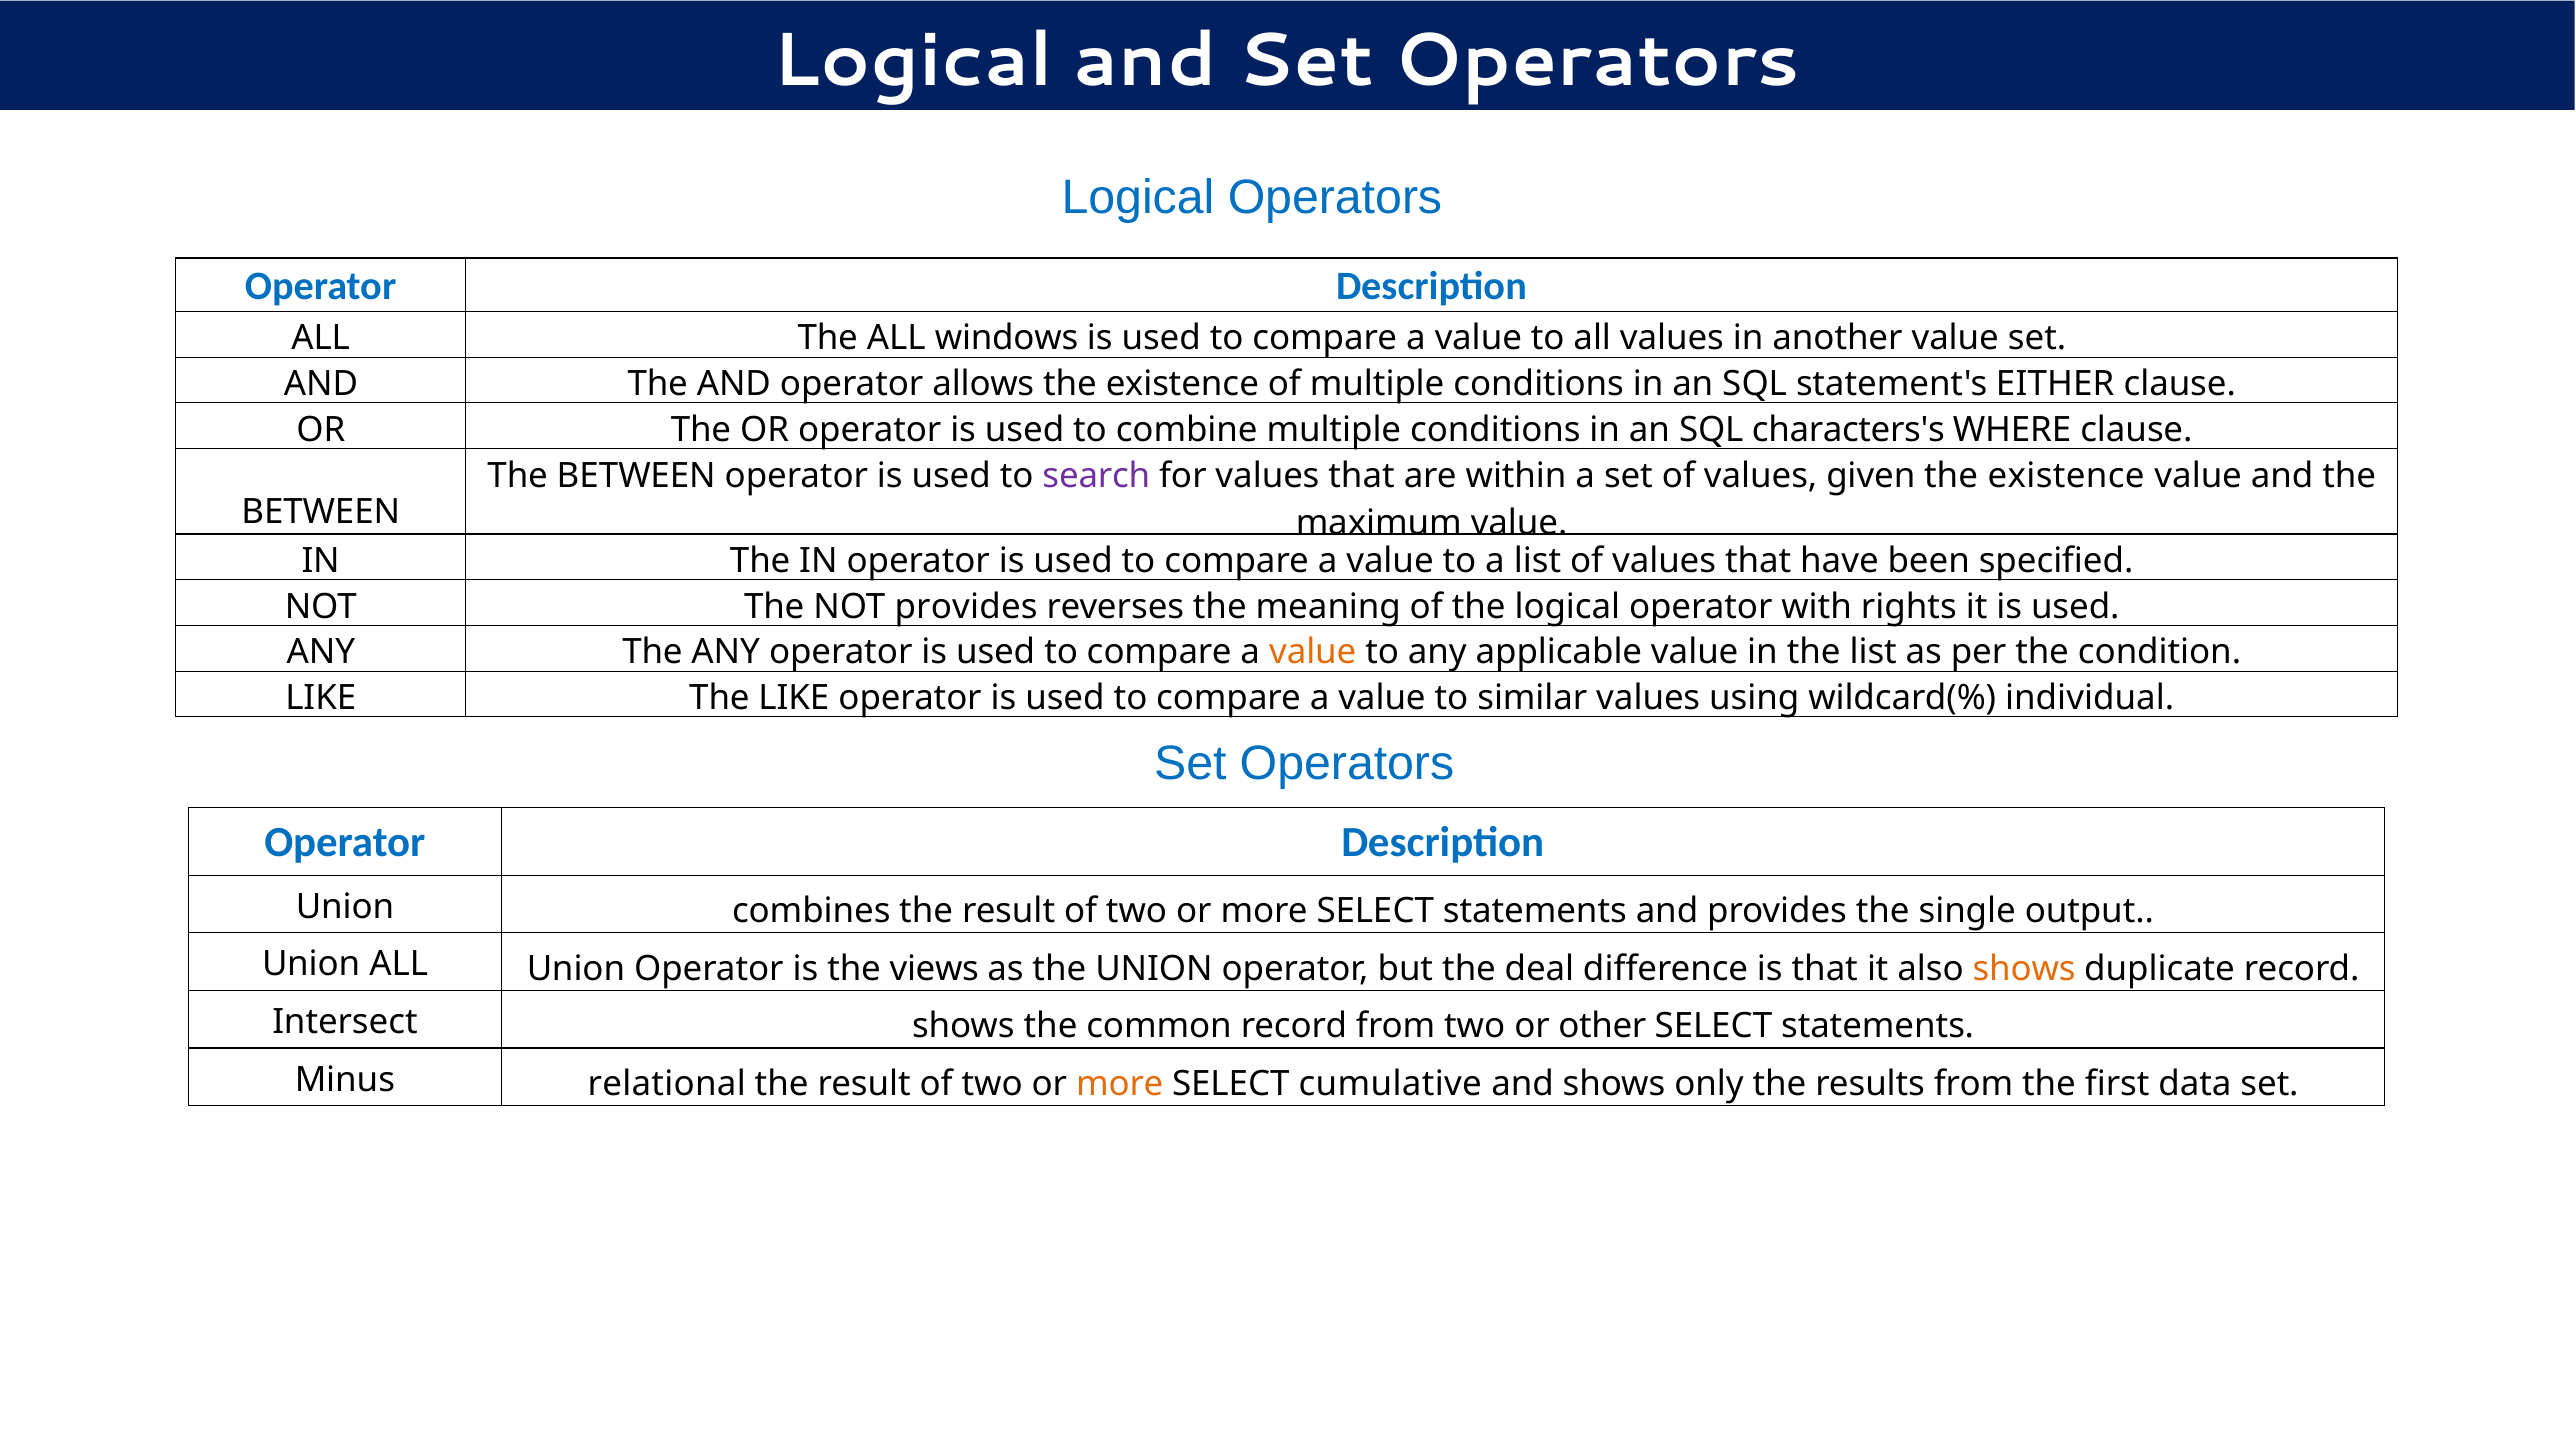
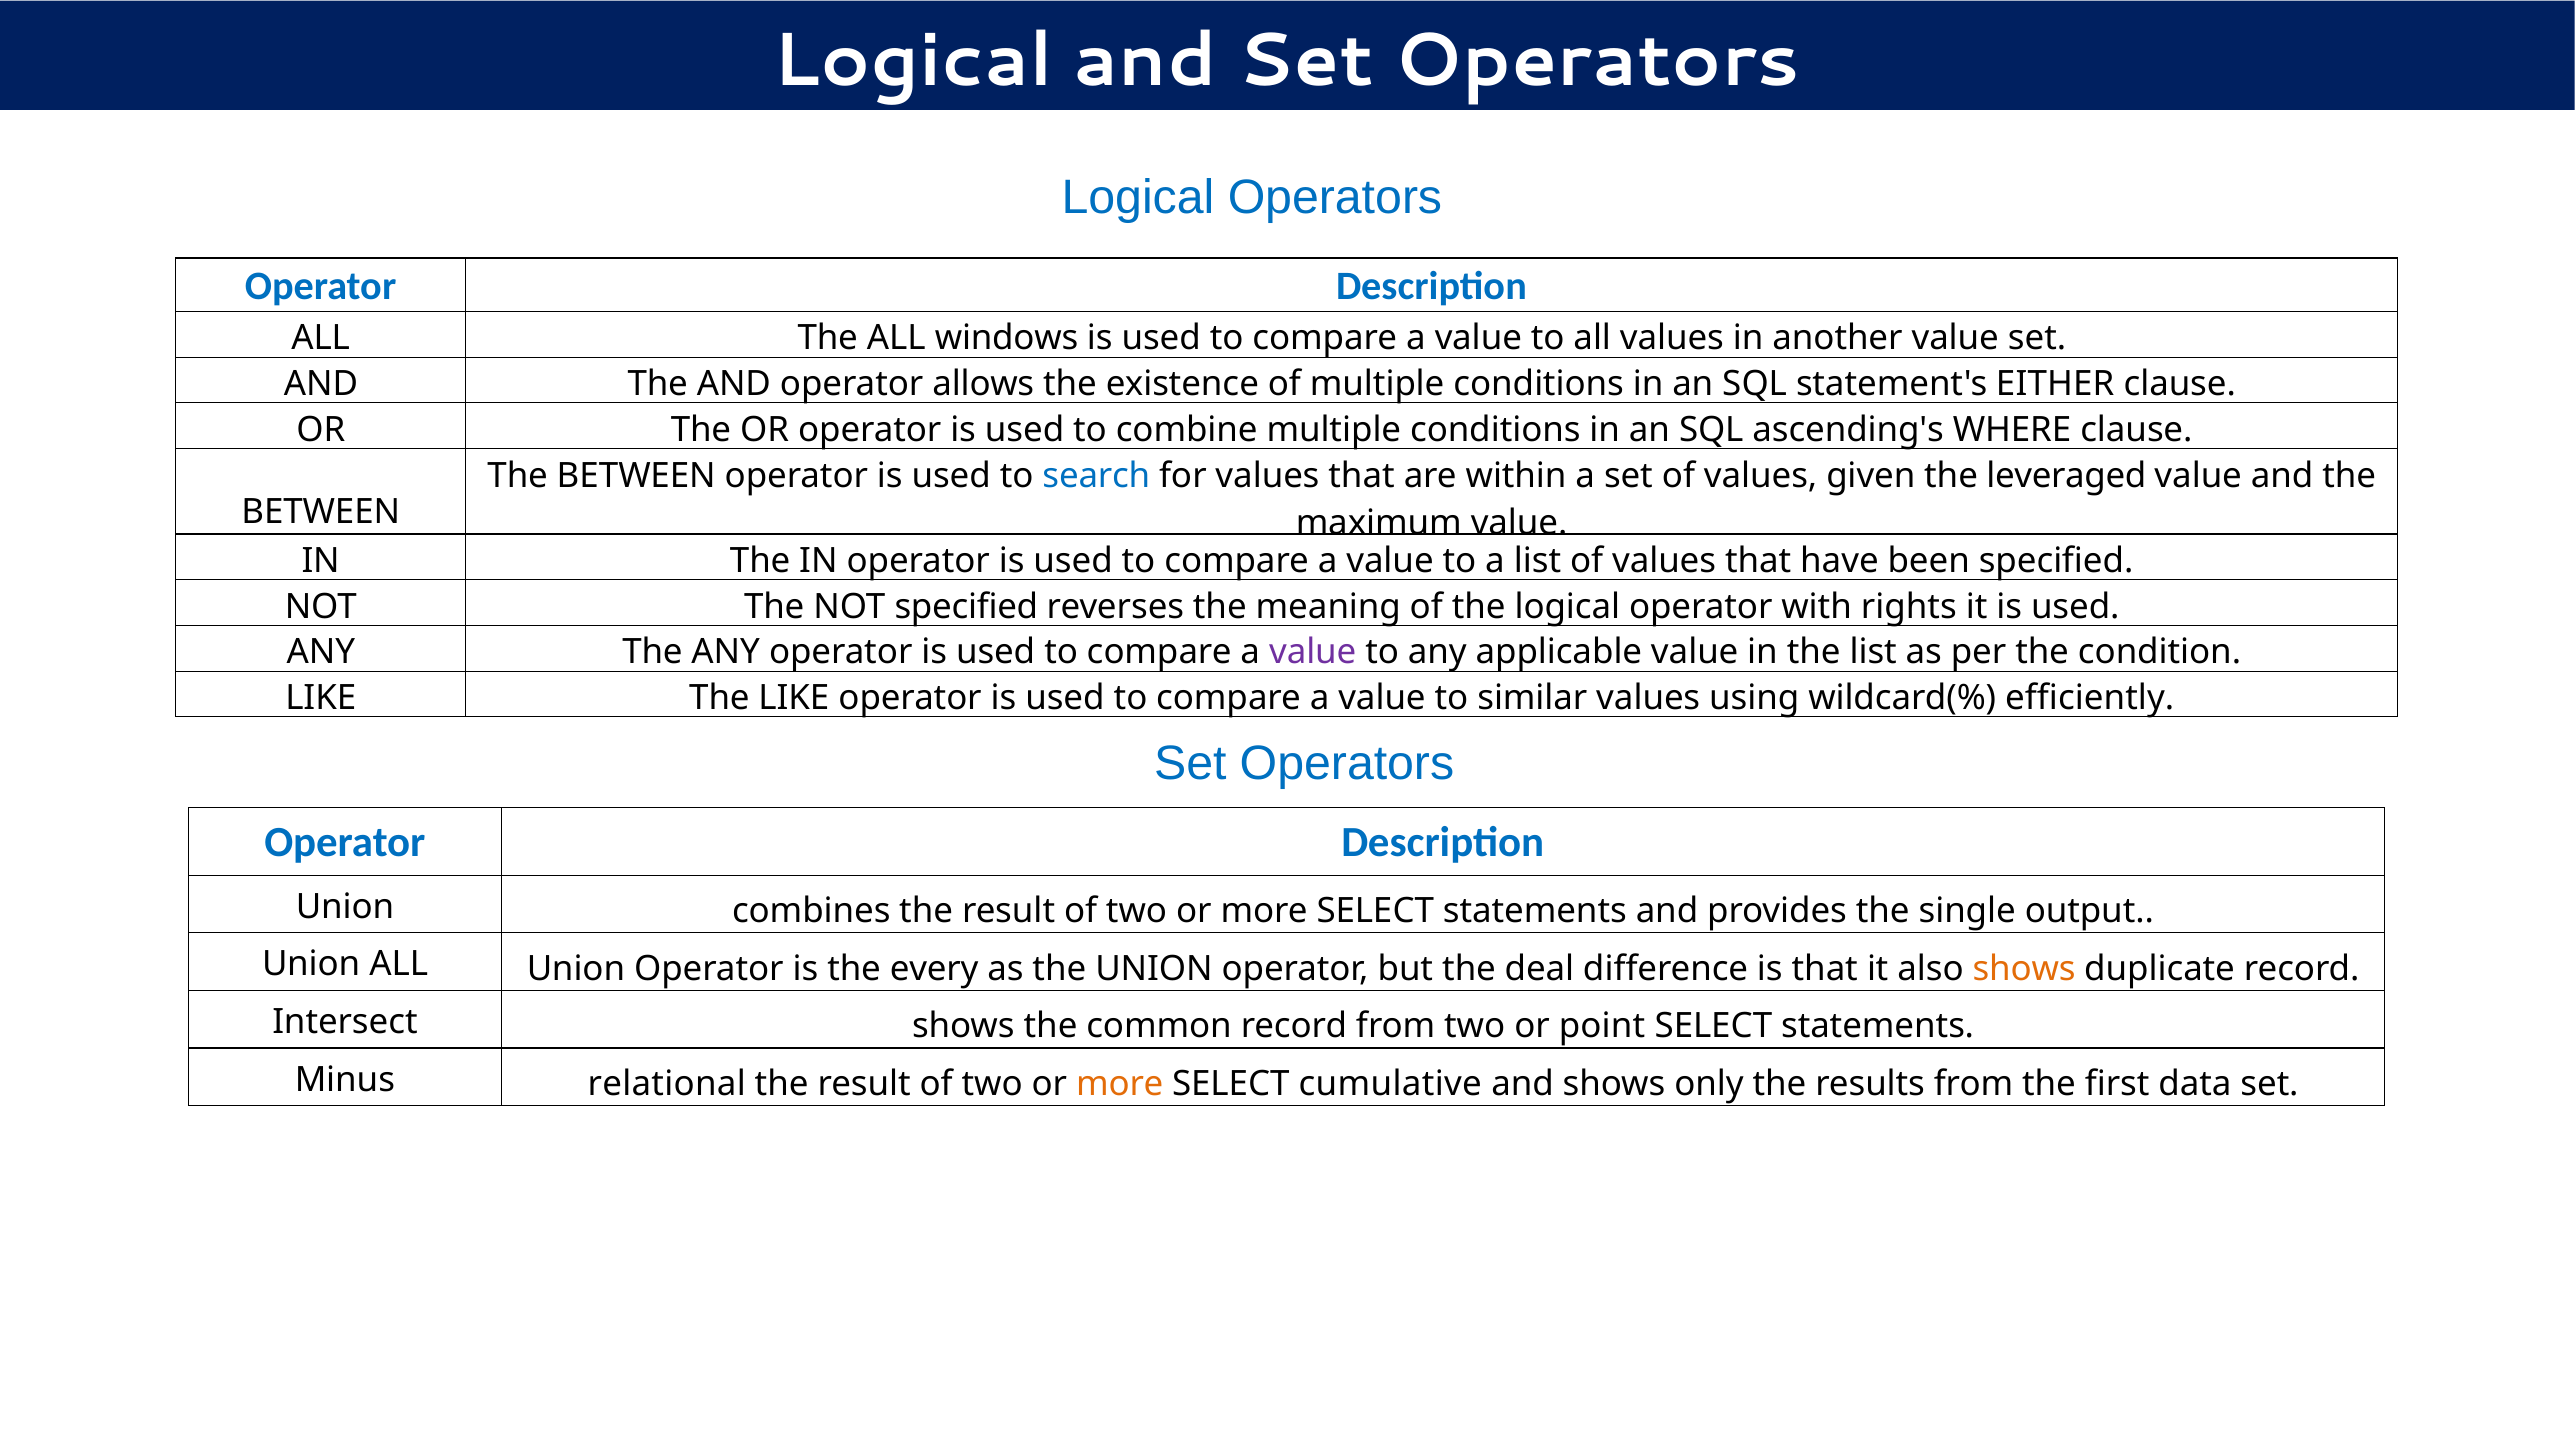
characters's: characters's -> ascending's (1848, 430)
search colour: purple -> blue (1096, 476)
given the existence: existence -> leveraged (2066, 476)
NOT provides: provides -> specified (966, 607)
value colour: orange -> purple (1313, 652)
individual: individual -> efficiently (2090, 698)
views: views -> every (934, 969)
other: other -> point (1602, 1026)
